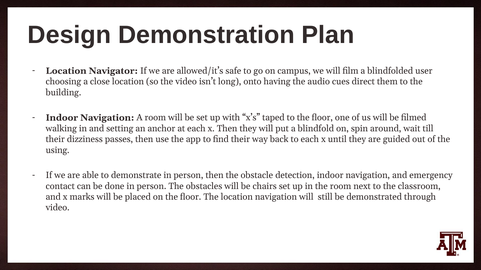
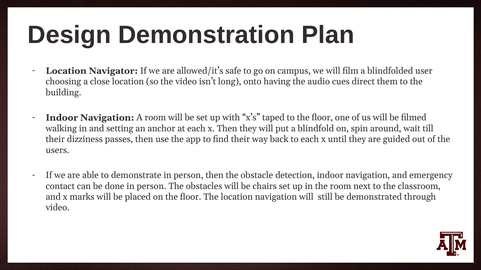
using: using -> users (58, 150)
